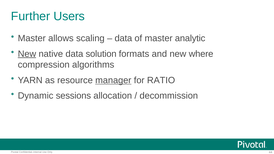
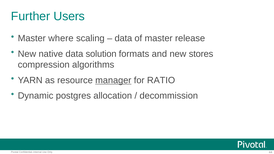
allows: allows -> where (61, 38)
analytic: analytic -> release (190, 38)
New underline: present -> none (27, 54)
where: where -> stores (201, 54)
sessions: sessions -> postgres (73, 96)
